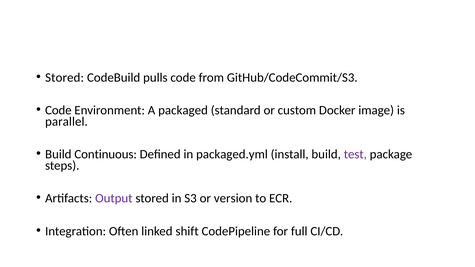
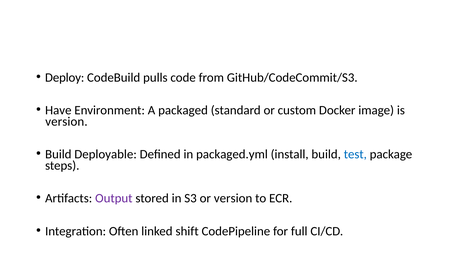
Stored: Stored -> Deploy (65, 78)
Code: Code -> Have (58, 110)
parallel: parallel -> version (66, 122)
Continuous: Continuous -> Deployable (106, 154)
test colour: purple -> blue (355, 154)
